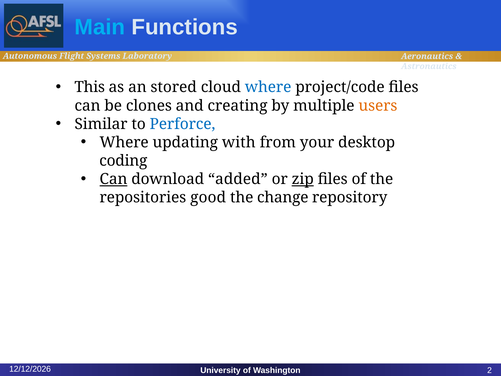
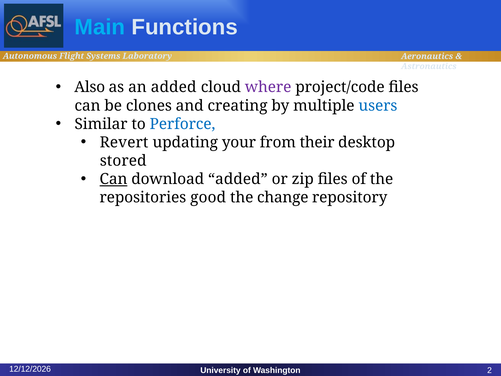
This: This -> Also (90, 87)
an stored: stored -> added (174, 87)
where colour: blue -> purple (268, 87)
users colour: orange -> blue (378, 106)
Where: Where -> Revert (124, 142)
with: with -> your (239, 142)
your: your -> their (317, 142)
coding: coding -> stored (123, 161)
zip underline: present -> none (303, 179)
